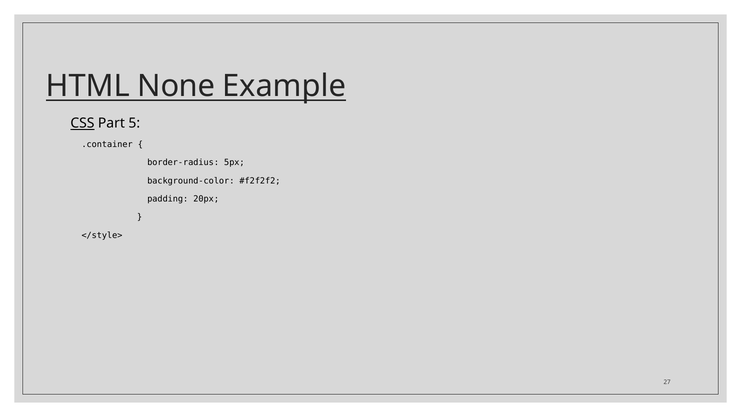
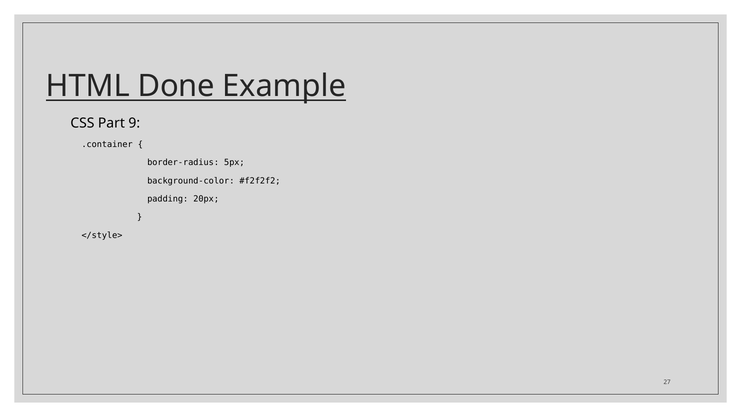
None: None -> Done (176, 86)
CSS underline: present -> none (82, 123)
5: 5 -> 9 (134, 123)
